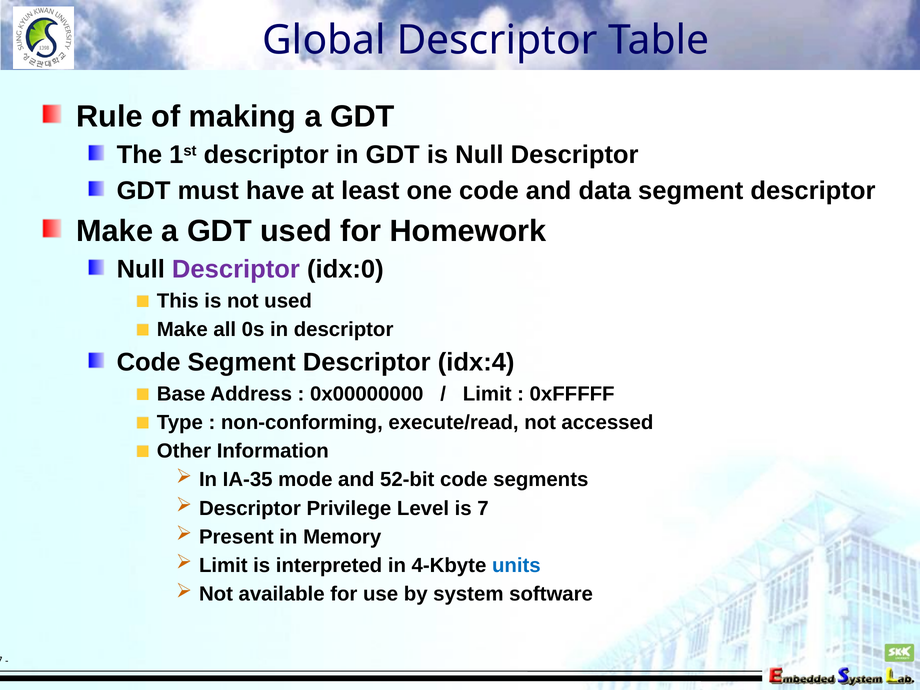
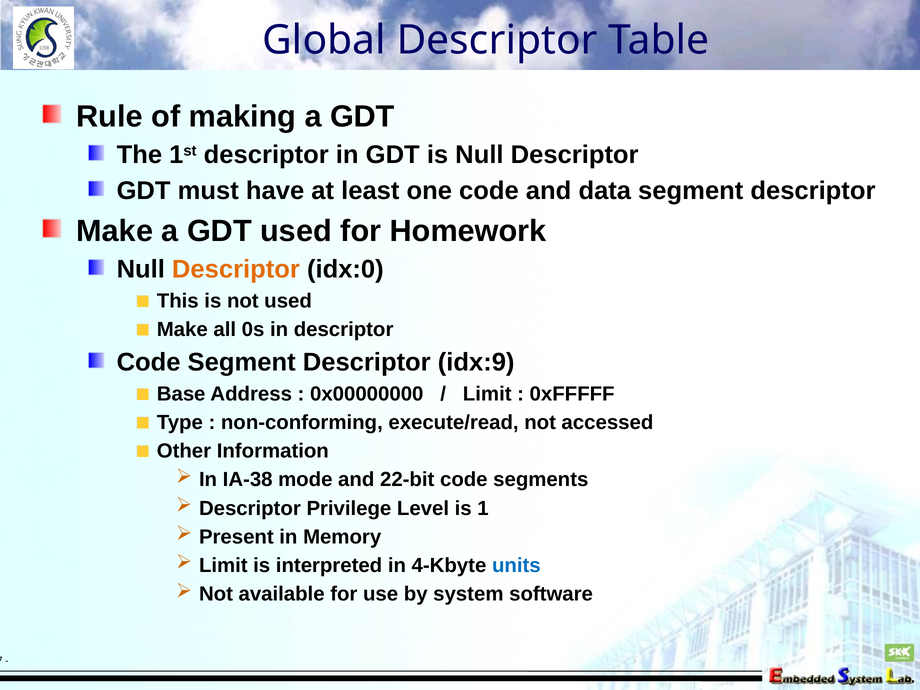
Descriptor colour: purple -> orange (236, 270)
idx:4: idx:4 -> idx:9 (476, 363)
IA-35: IA-35 -> IA-38 (248, 480)
52-bit: 52-bit -> 22-bit (407, 480)
is 7: 7 -> 1 (483, 508)
